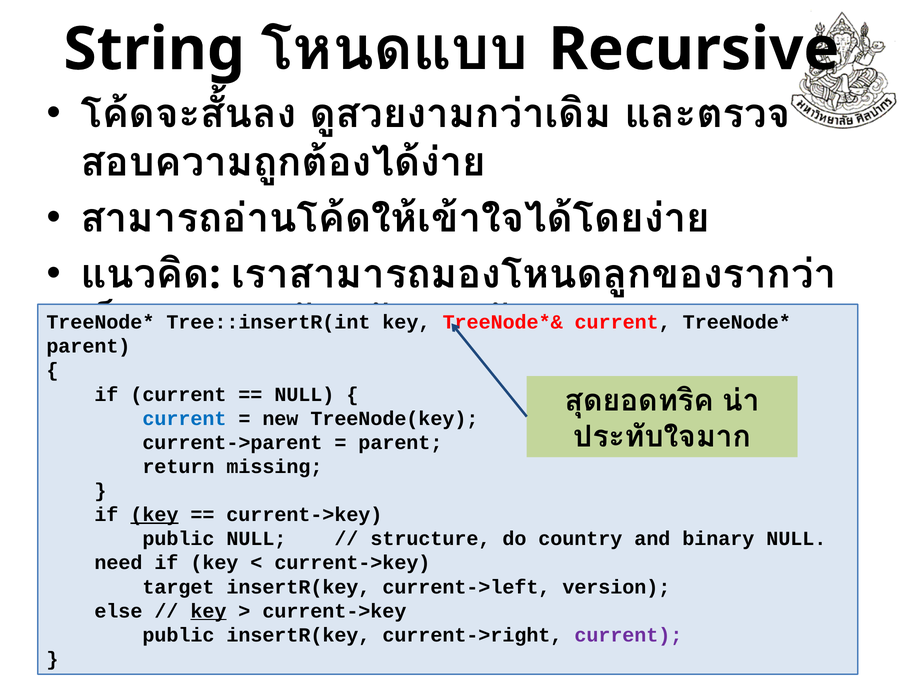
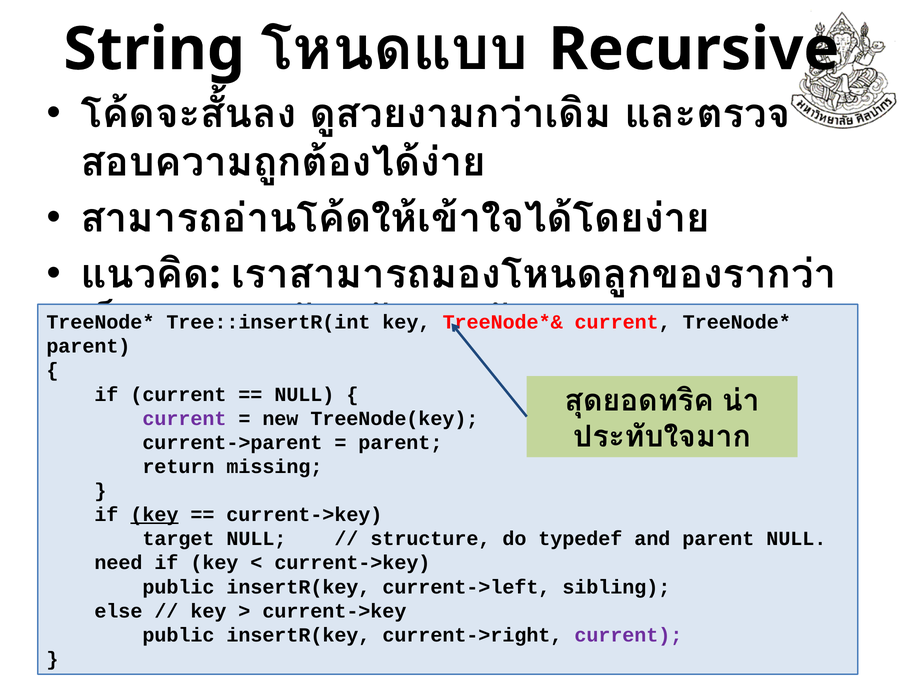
current colour: blue -> purple (184, 419)
public: public -> target (179, 539)
country: country -> typedef (580, 539)
and binary: binary -> parent (718, 539)
target: target -> public (179, 587)
version: version -> sibling (616, 587)
key underline: present -> none (208, 611)
